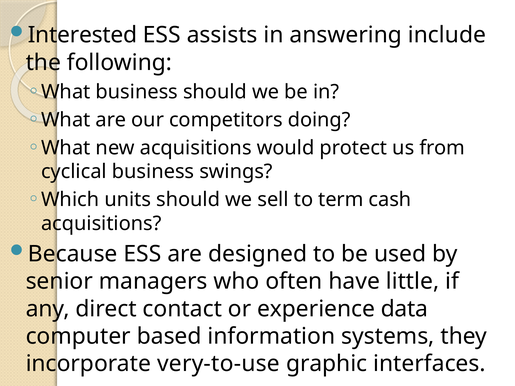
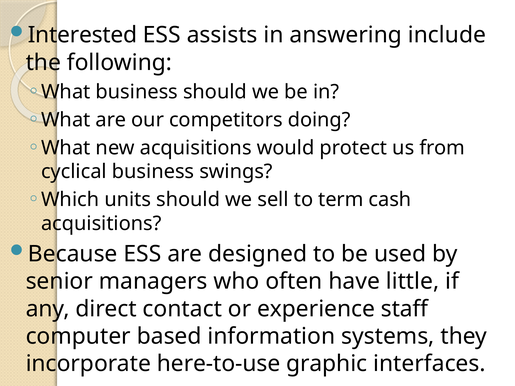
data: data -> staff (404, 309)
very-to-use: very-to-use -> here-to-use (219, 364)
